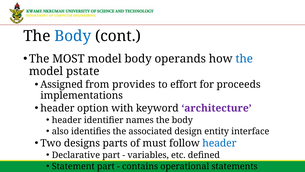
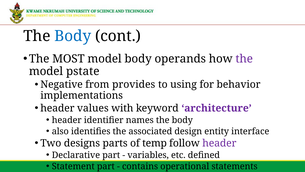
the colour: blue -> purple (244, 59)
Assigned: Assigned -> Negative (62, 84)
effort: effort -> using (184, 84)
proceeds: proceeds -> behavior (239, 84)
option: option -> values (93, 108)
must: must -> temp (155, 143)
header colour: blue -> purple (219, 143)
